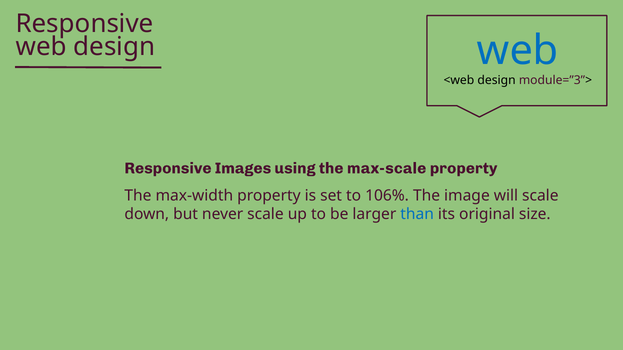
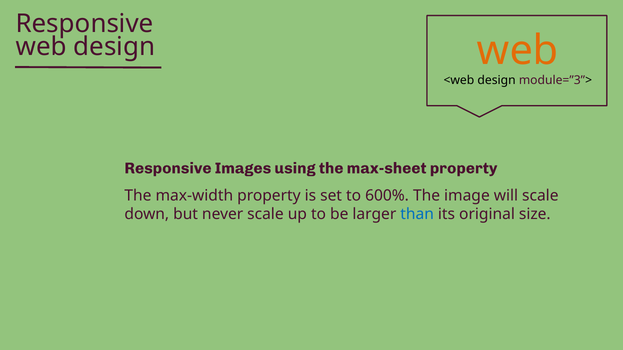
web colour: blue -> orange (518, 50)
max-scale: max-scale -> max-sheet (387, 168)
106%: 106% -> 600% (387, 196)
